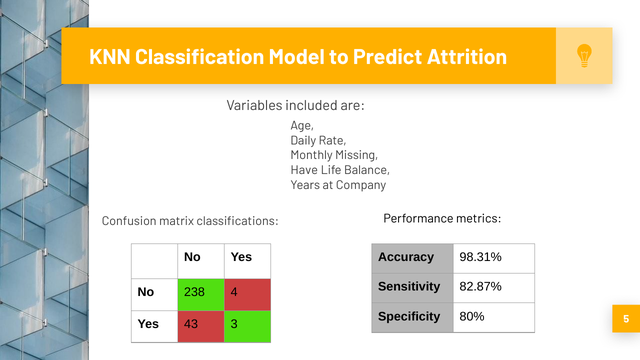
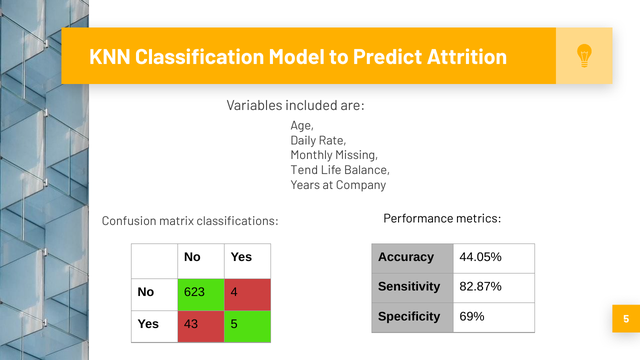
Have: Have -> Tend (304, 170)
98.31%: 98.31% -> 44.05% (481, 257)
238: 238 -> 623 (194, 292)
80%: 80% -> 69% (472, 316)
43 3: 3 -> 5 (234, 324)
